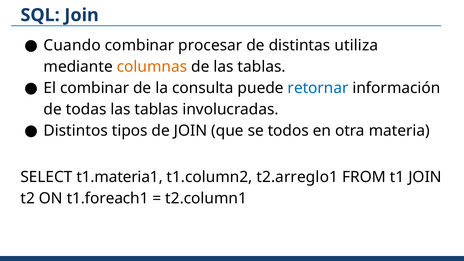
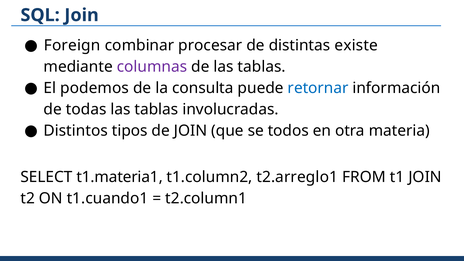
Cuando: Cuando -> Foreign (72, 45)
utiliza: utiliza -> existe (356, 45)
columnas colour: orange -> purple (152, 67)
El combinar: combinar -> podemos (95, 88)
t1.foreach1: t1.foreach1 -> t1.cuando1 (108, 198)
